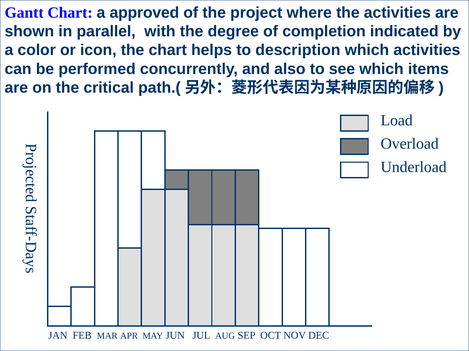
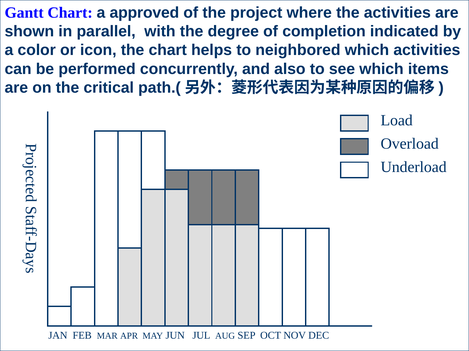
description: description -> neighbored (298, 50)
